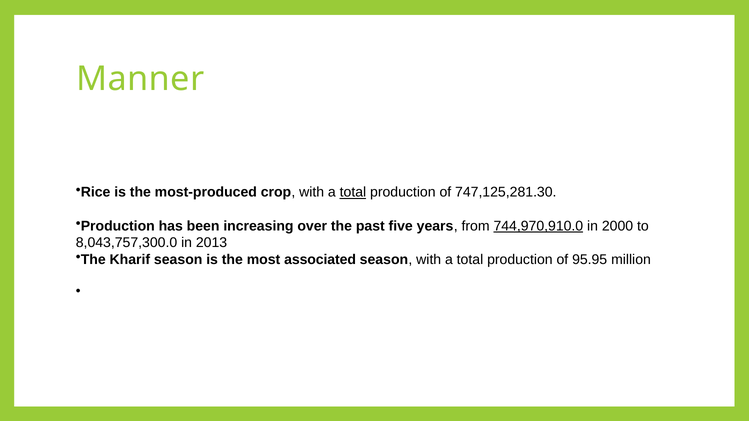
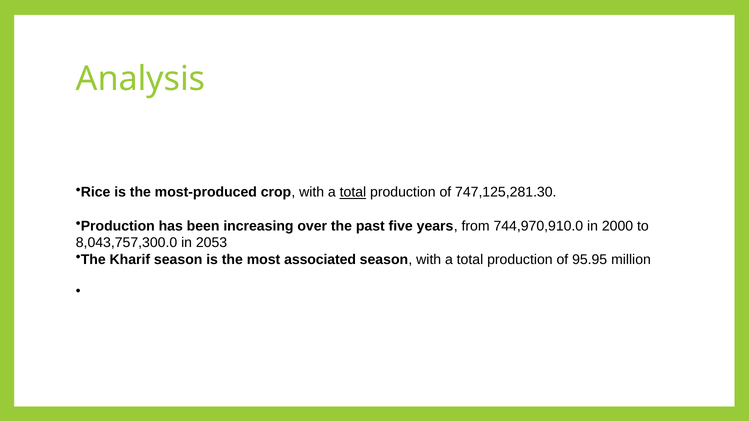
Manner: Manner -> Analysis (141, 79)
744,970,910.0 underline: present -> none (538, 226)
2013: 2013 -> 2053 (212, 243)
